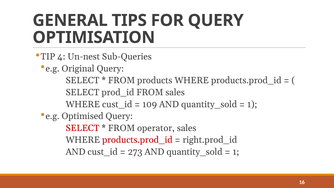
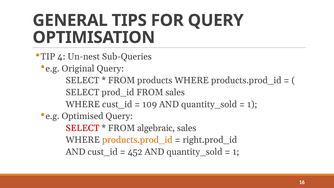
operator: operator -> algebraic (156, 128)
products.prod_id colour: red -> orange (137, 140)
273: 273 -> 452 (135, 152)
